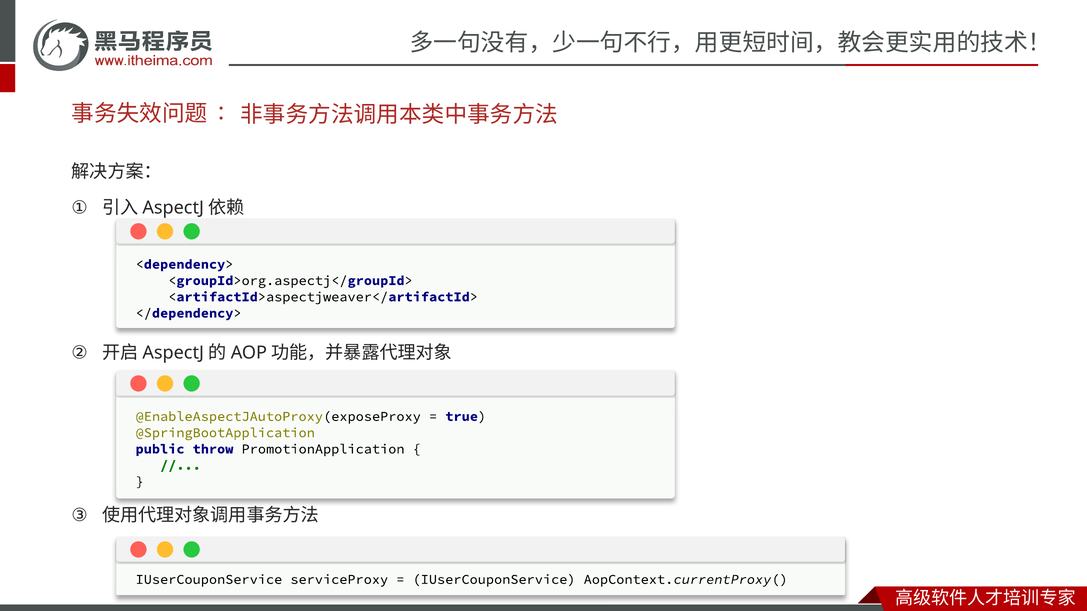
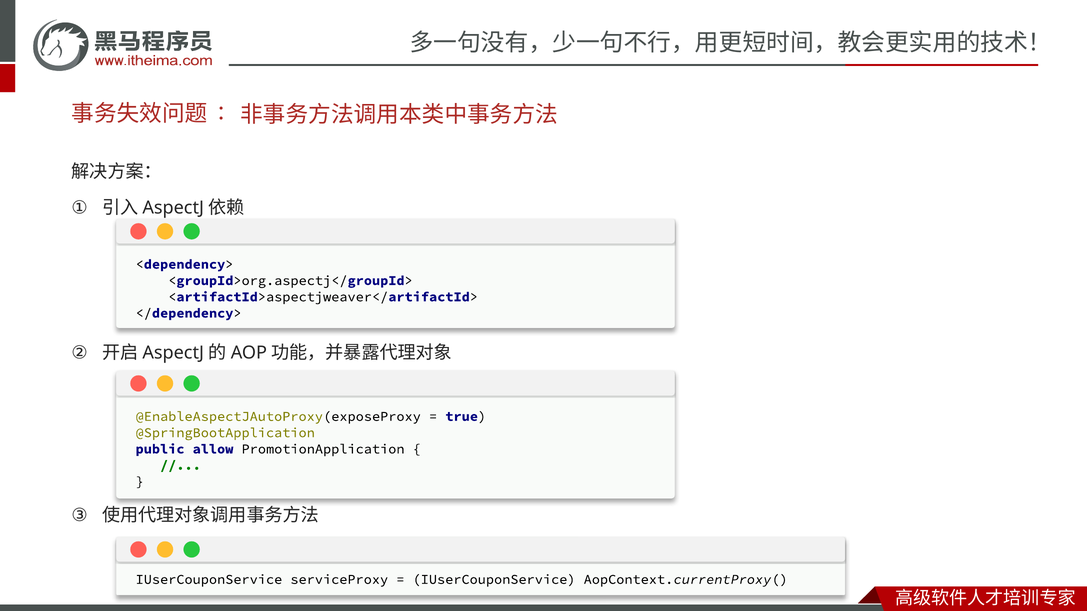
throw: throw -> allow (213, 449)
